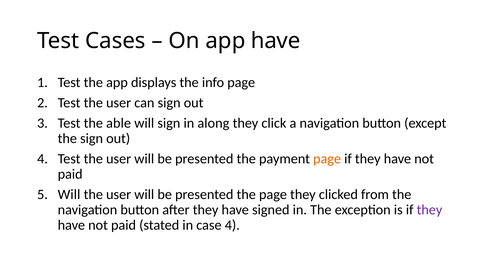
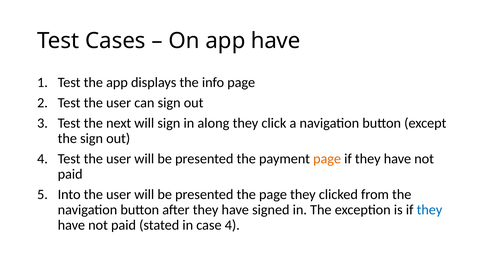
able: able -> next (119, 123)
Will: Will -> Into (69, 195)
they colour: purple -> blue (429, 210)
